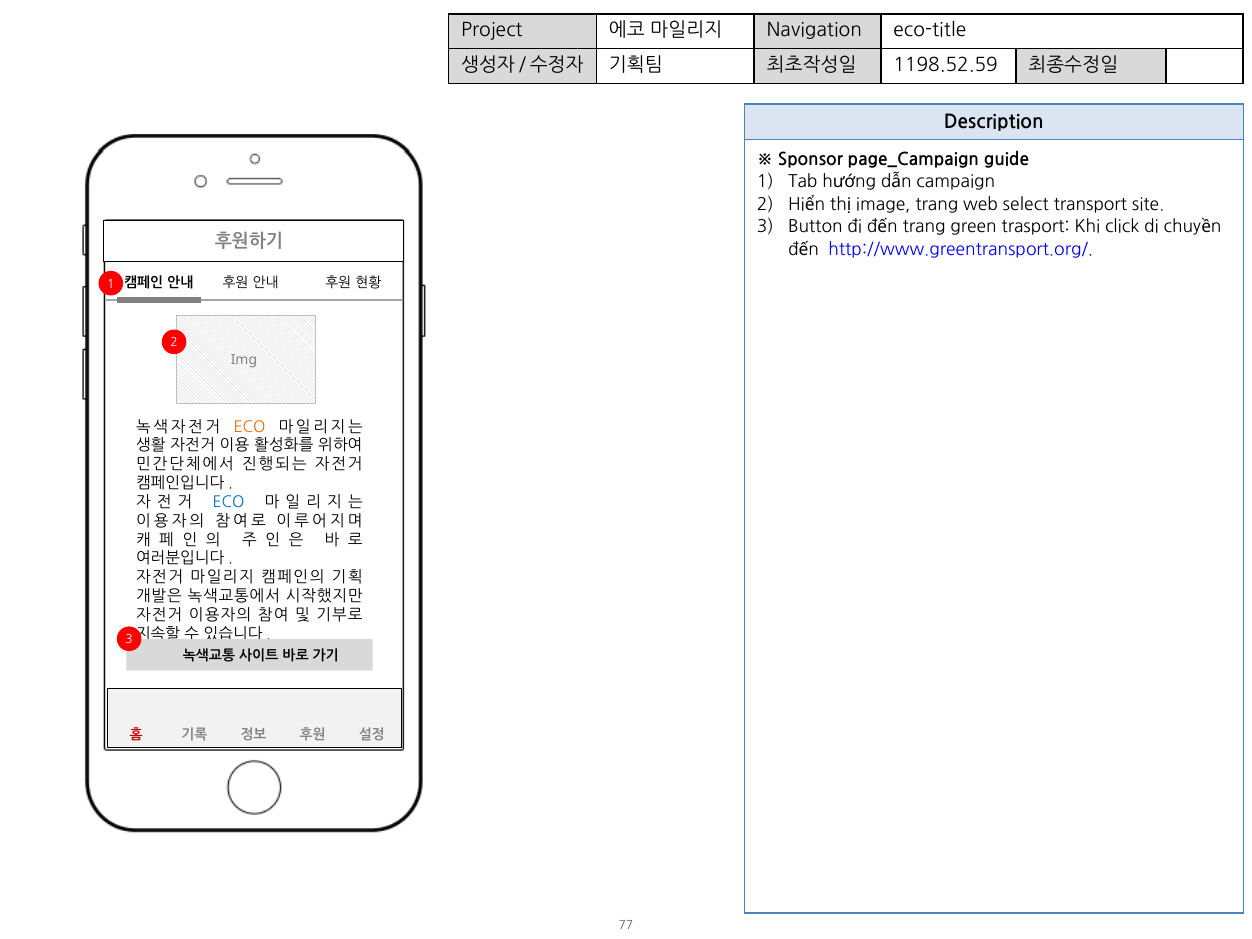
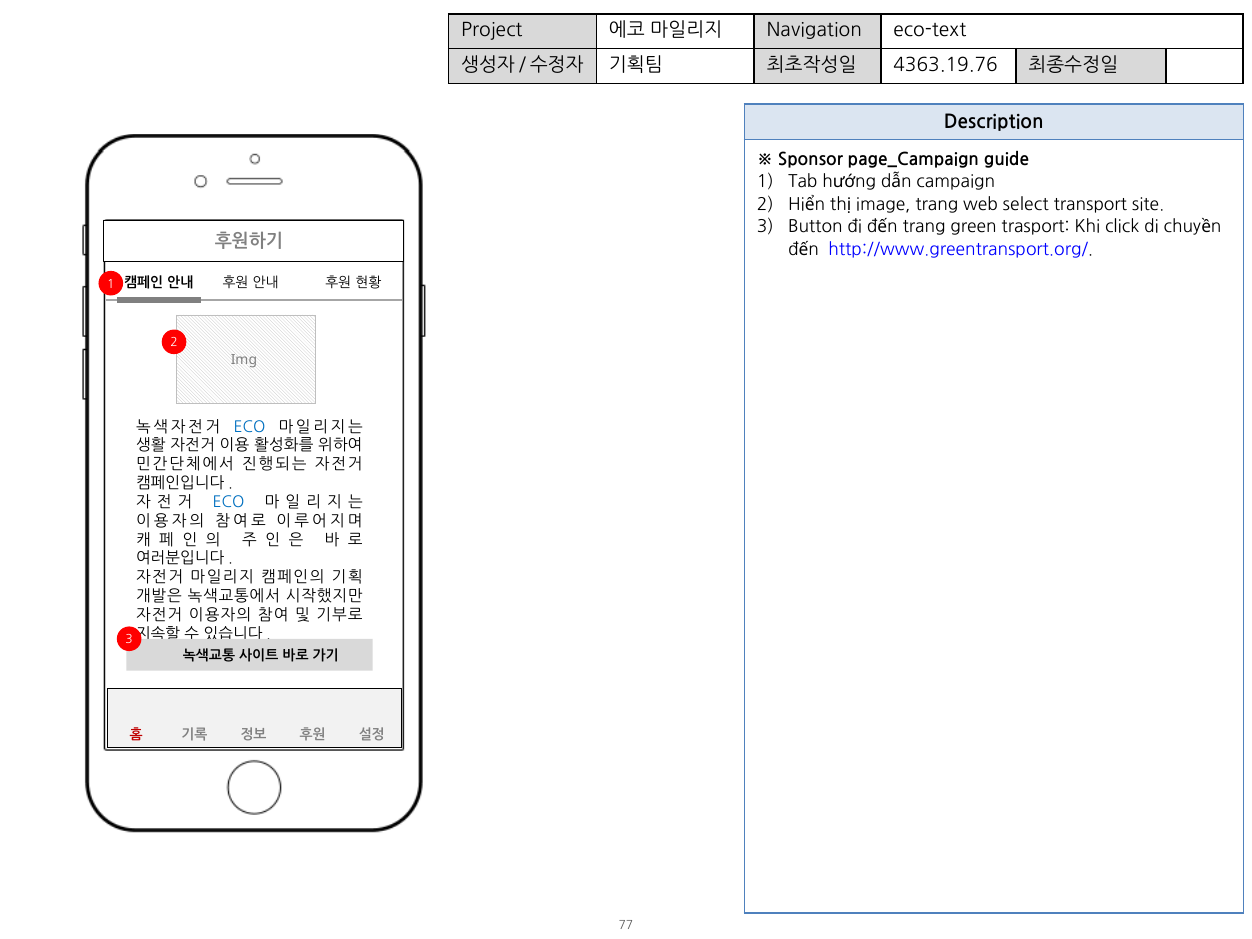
eco-title: eco-title -> eco-text (930, 30)
1198.52.59: 1198.52.59 -> 4363.19.76 (946, 65)
ECO colour: orange -> blue (250, 427)
